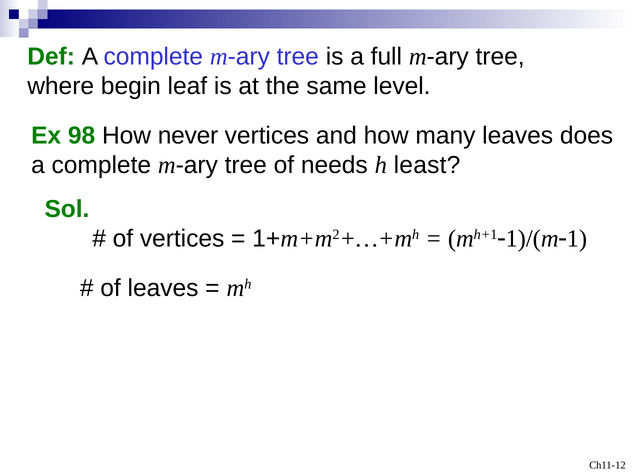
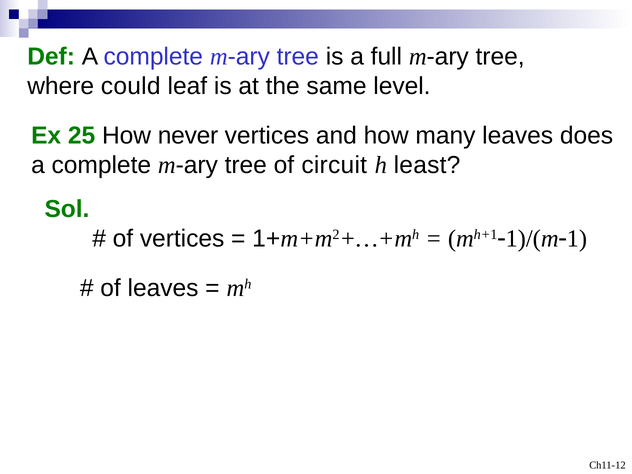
begin: begin -> could (131, 86)
98: 98 -> 25 (82, 135)
needs: needs -> circuit (334, 165)
